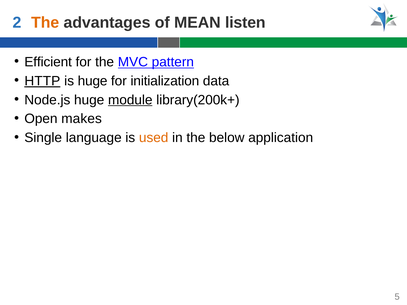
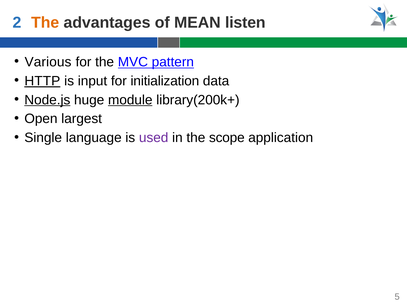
Efficient: Efficient -> Various (48, 62)
is huge: huge -> input (92, 81)
Node.js underline: none -> present (47, 100)
makes: makes -> largest (82, 119)
used colour: orange -> purple (154, 138)
below: below -> scope (227, 138)
